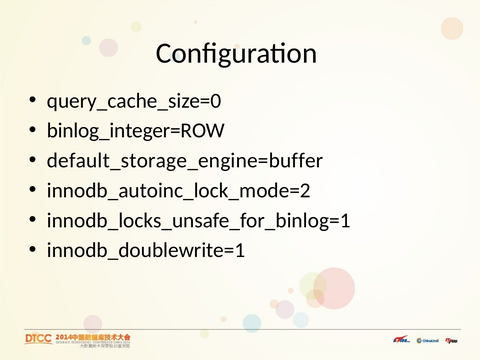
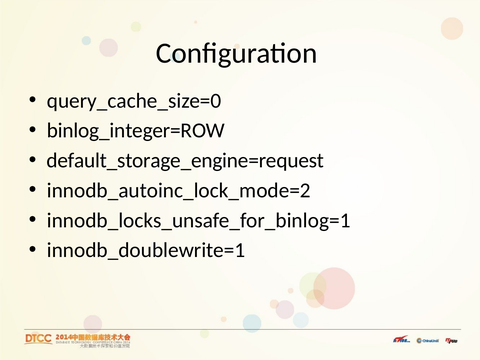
default_storage_engine=buffer: default_storage_engine=buffer -> default_storage_engine=request (185, 161)
